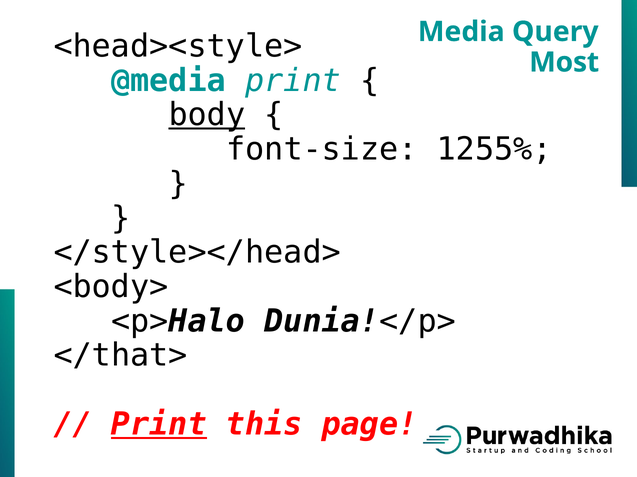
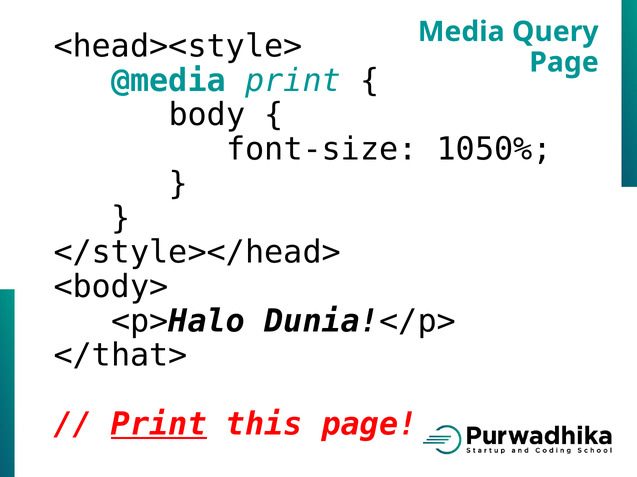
Most: Most -> Page (564, 62)
body underline: present -> none (207, 115)
1255%: 1255% -> 1050% (494, 150)
